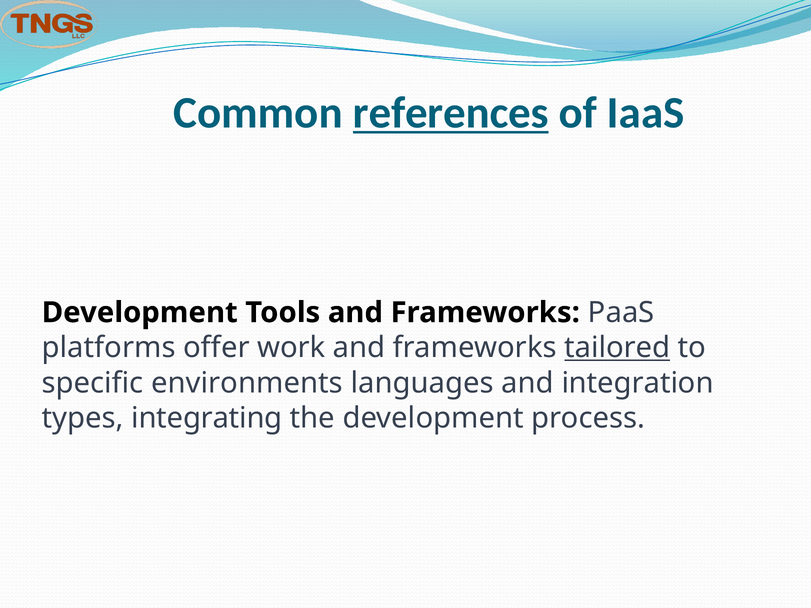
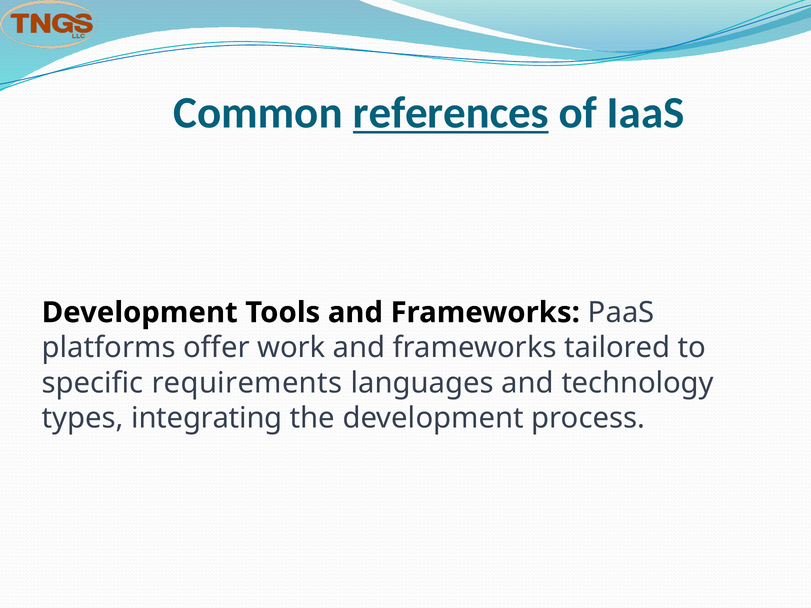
tailored underline: present -> none (617, 348)
environments: environments -> requirements (247, 383)
integration: integration -> technology (638, 383)
